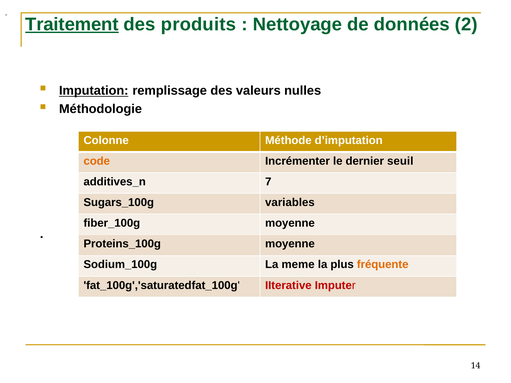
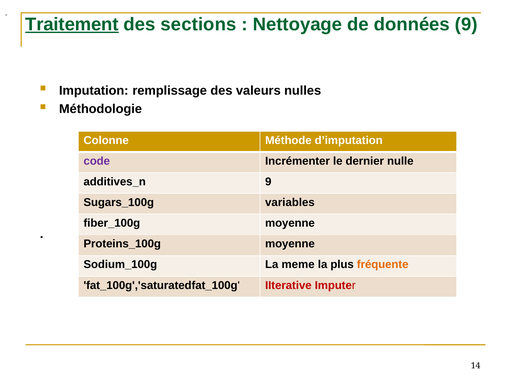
produits: produits -> sections (198, 24)
données 2: 2 -> 9 (466, 24)
Imputation underline: present -> none (94, 91)
code colour: orange -> purple (97, 161)
seuil: seuil -> nulle (400, 161)
7: 7 -> 9 (268, 182)
